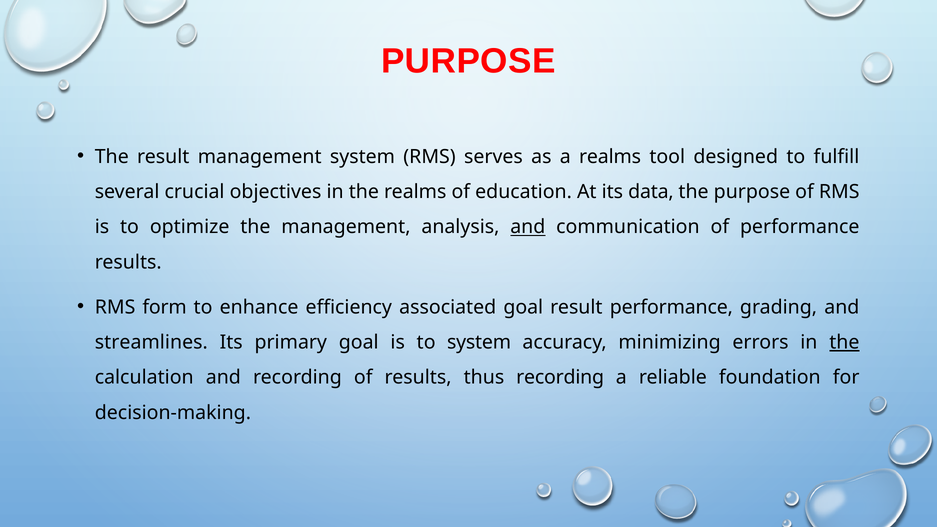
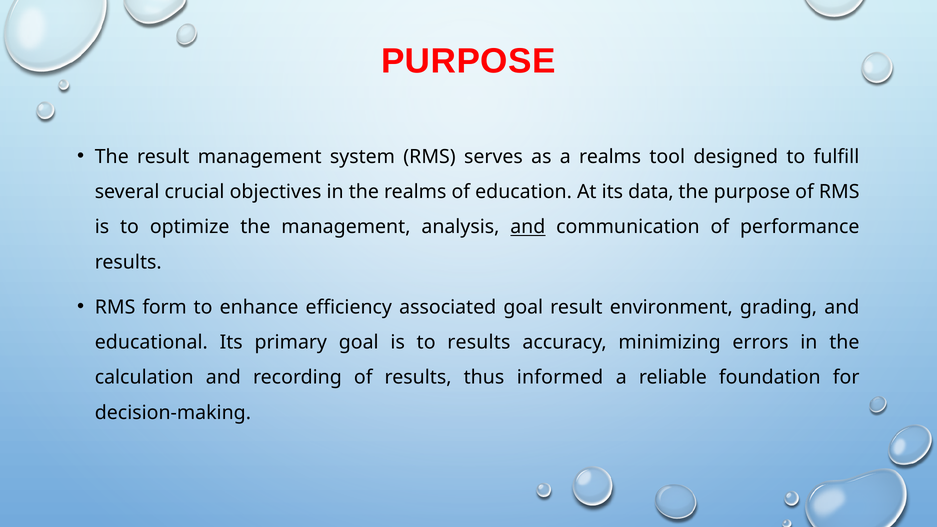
result performance: performance -> environment (671, 307)
streamlines: streamlines -> educational (151, 342)
to system: system -> results (479, 342)
the underline: present -> none (844, 342)
thus recording: recording -> informed (560, 378)
